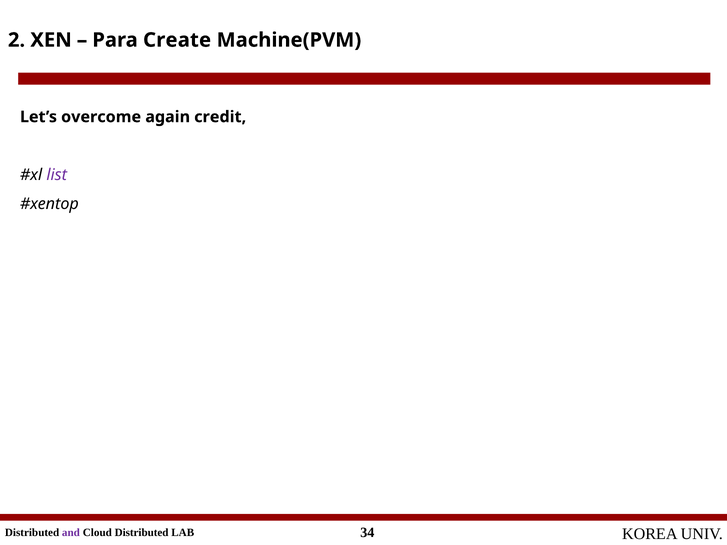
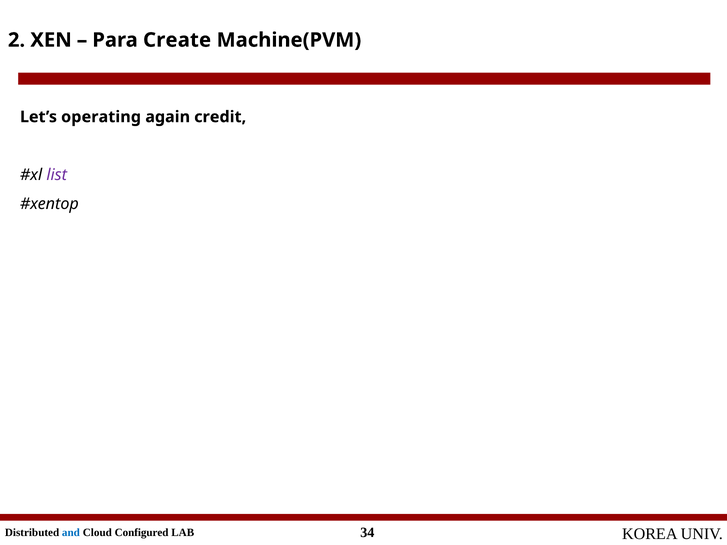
overcome: overcome -> operating (101, 117)
and colour: purple -> blue (71, 533)
Cloud Distributed: Distributed -> Configured (142, 533)
